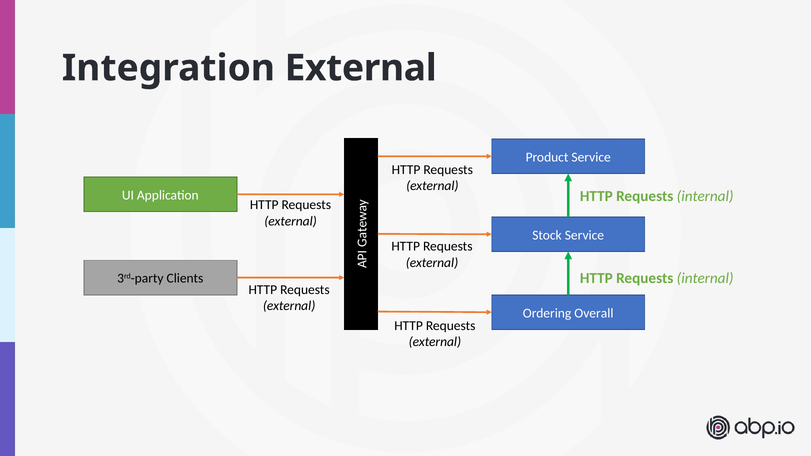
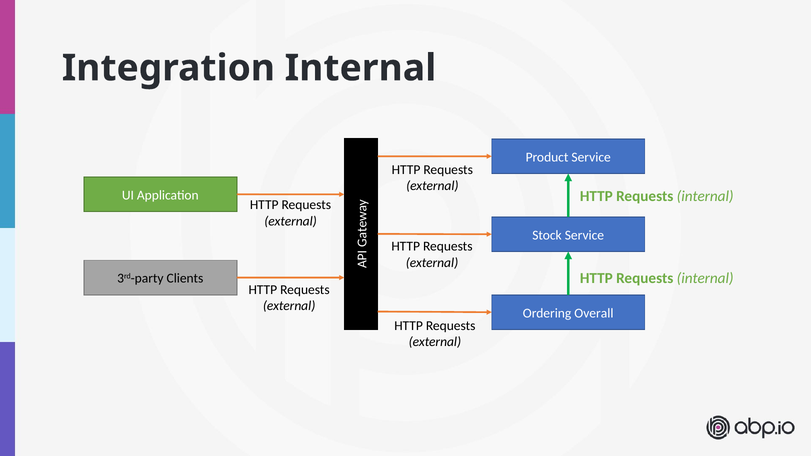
Integration External: External -> Internal (360, 68)
